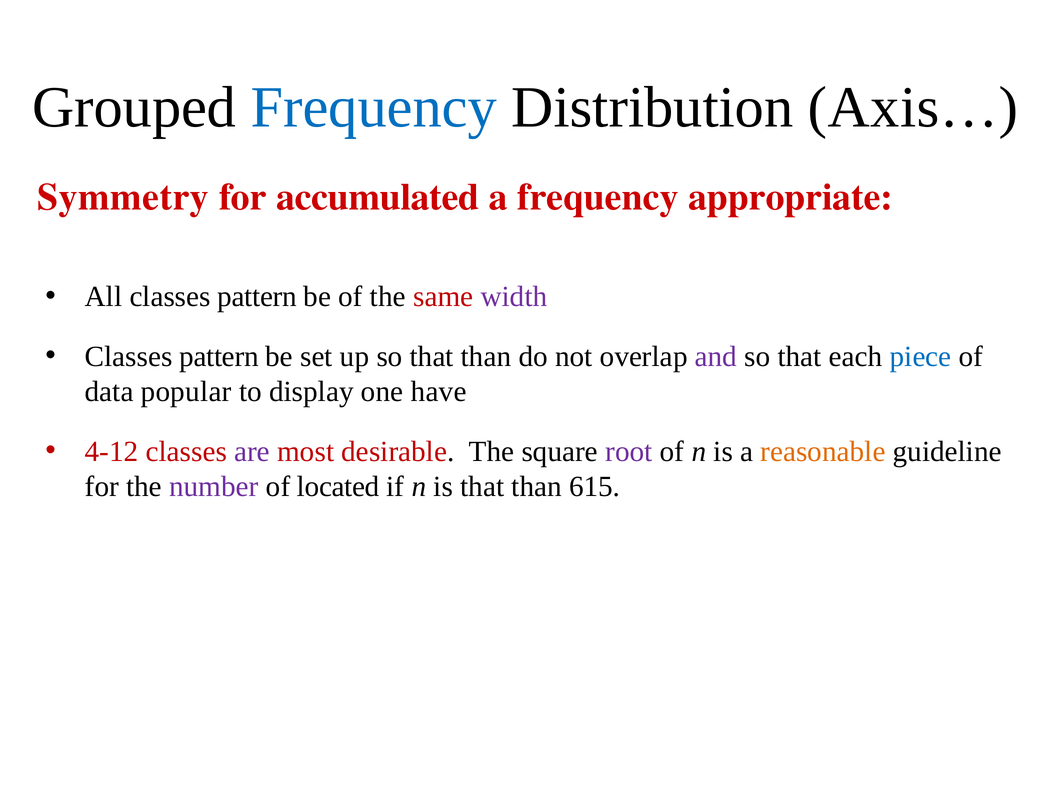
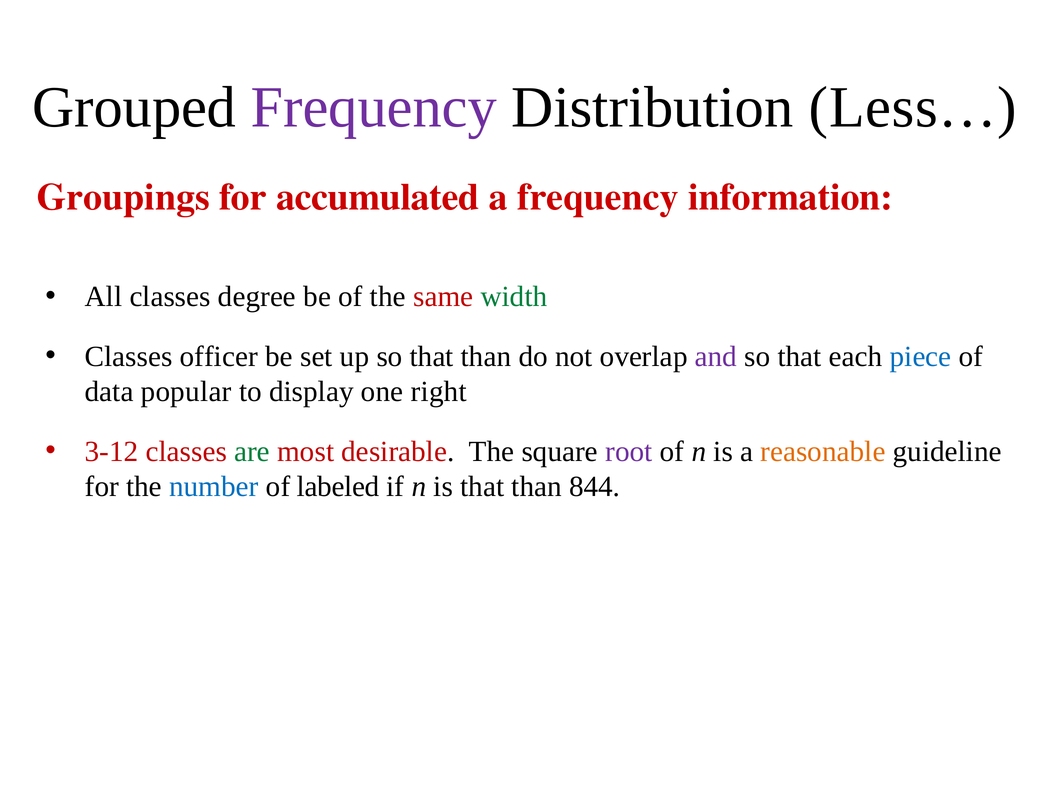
Frequency colour: blue -> purple (374, 108)
Axis…: Axis… -> Less… (913, 108)
Symmetry: Symmetry -> Groupings (123, 197)
appropriate: appropriate -> information (791, 197)
All classes pattern: pattern -> degree (257, 297)
width colour: purple -> green (514, 297)
pattern: pattern -> officer (219, 356)
have: have -> right (439, 392)
4-12: 4-12 -> 3-12 (112, 451)
are colour: purple -> green (252, 451)
number colour: purple -> blue (214, 487)
located: located -> labeled (338, 487)
615: 615 -> 844 (595, 487)
